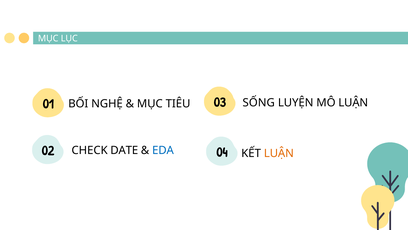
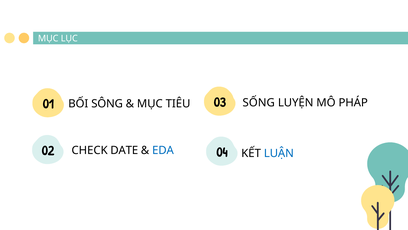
MÔ LUẬN: LUẬN -> PHÁP (353, 102)
NGHỆ: NGHỆ -> SÔNG (107, 104)
LUẬN colour: orange -> blue (279, 153)
